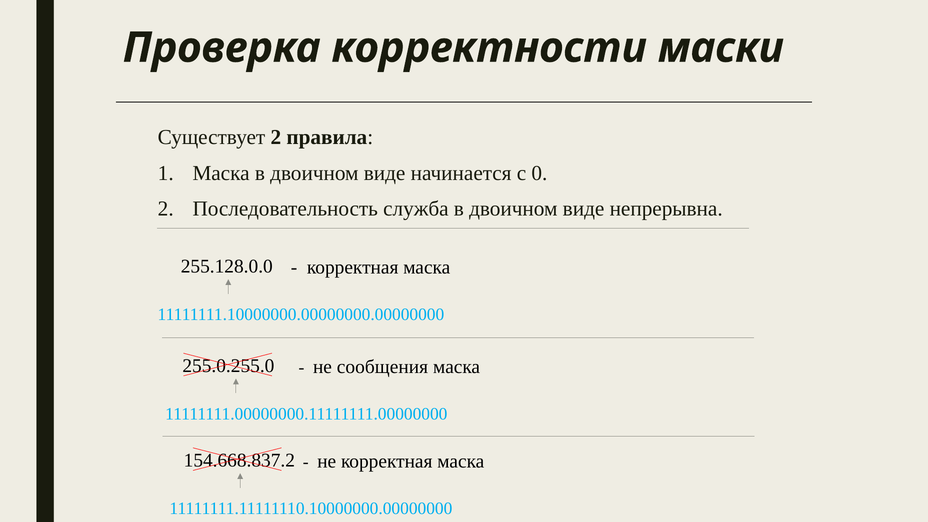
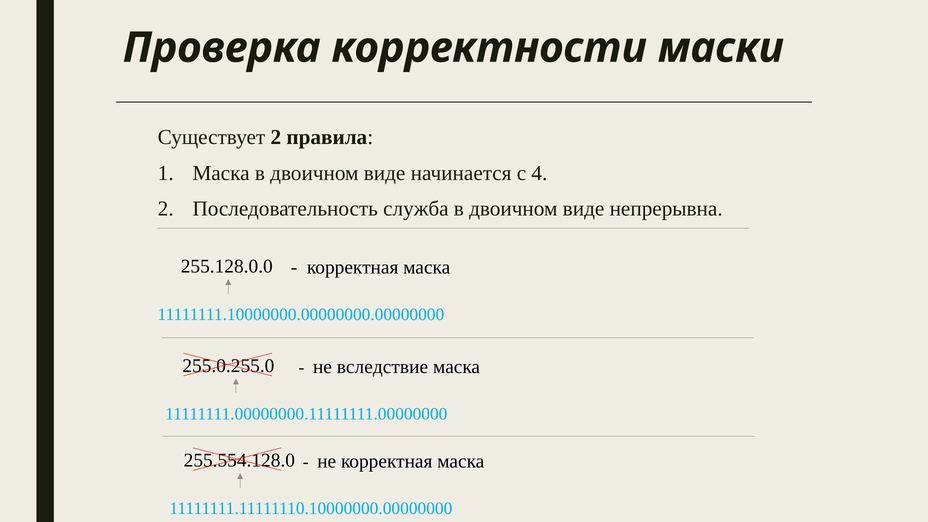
0: 0 -> 4 (539, 173)
сообщения: сообщения -> вследствие (382, 367)
154.668.837.2: 154.668.837.2 -> 255.554.128.0 (239, 460)
